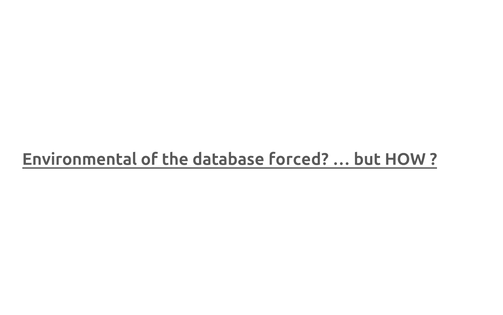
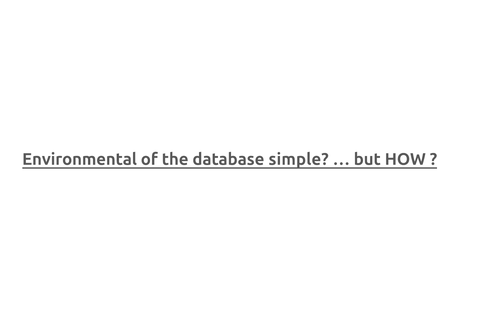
forced: forced -> simple (299, 159)
